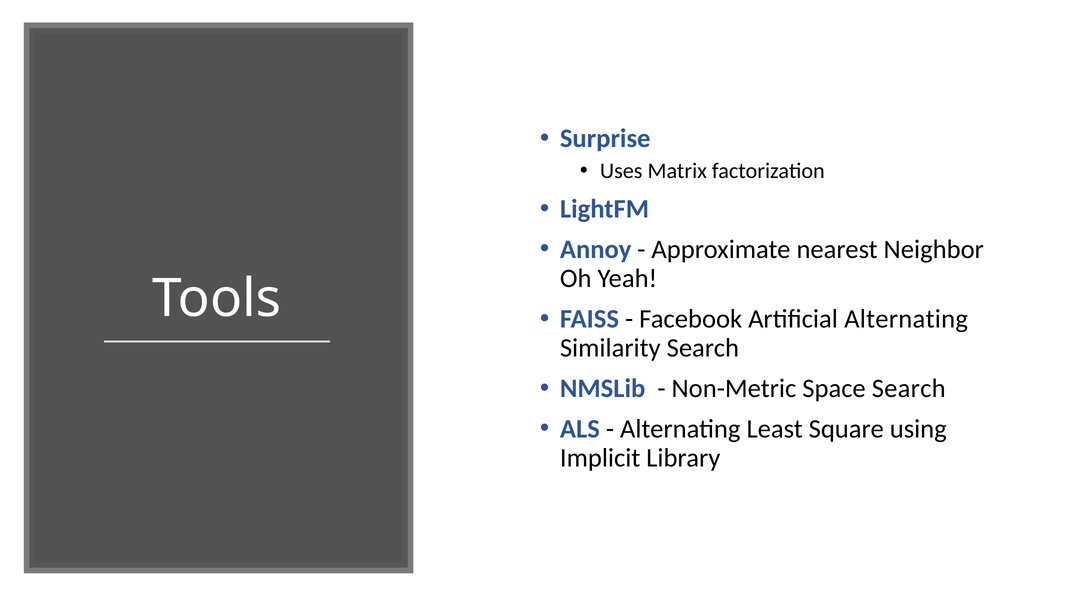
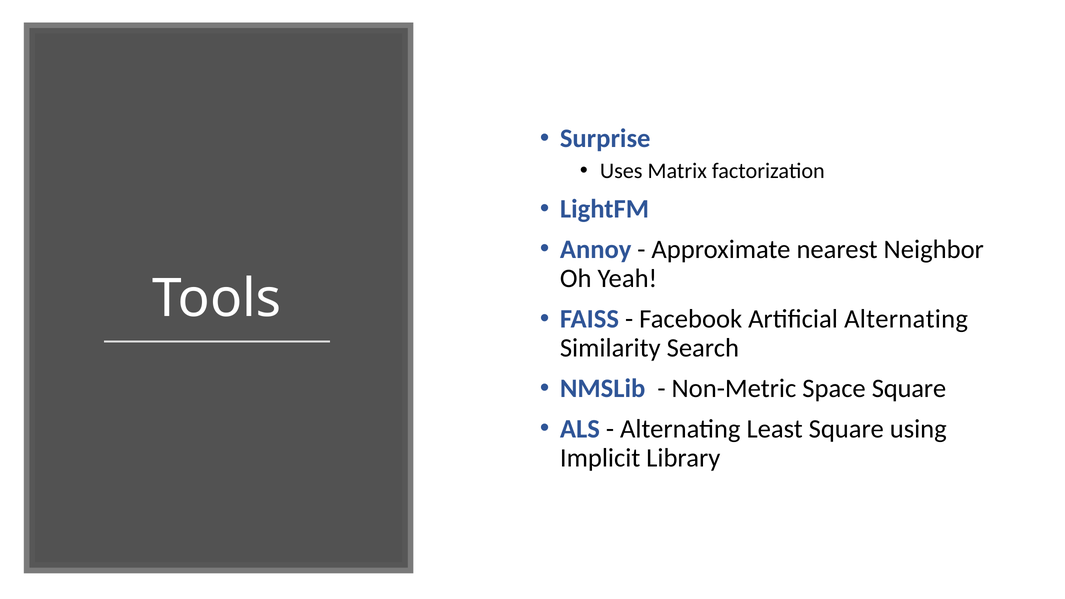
Space Search: Search -> Square (909, 389)
